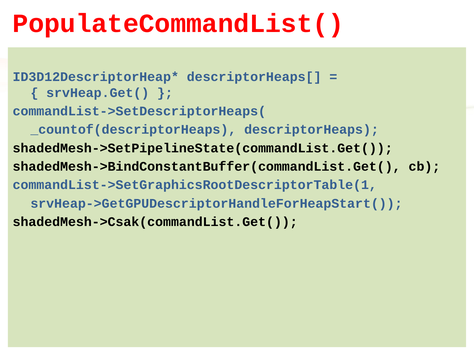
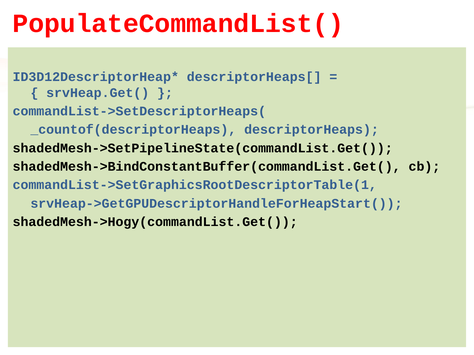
shadedMesh->Csak(commandList.Get(: shadedMesh->Csak(commandList.Get( -> shadedMesh->Hogy(commandList.Get( (155, 222)
